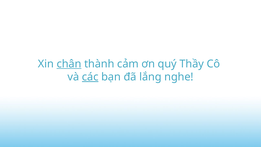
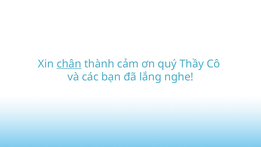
các underline: present -> none (90, 77)
